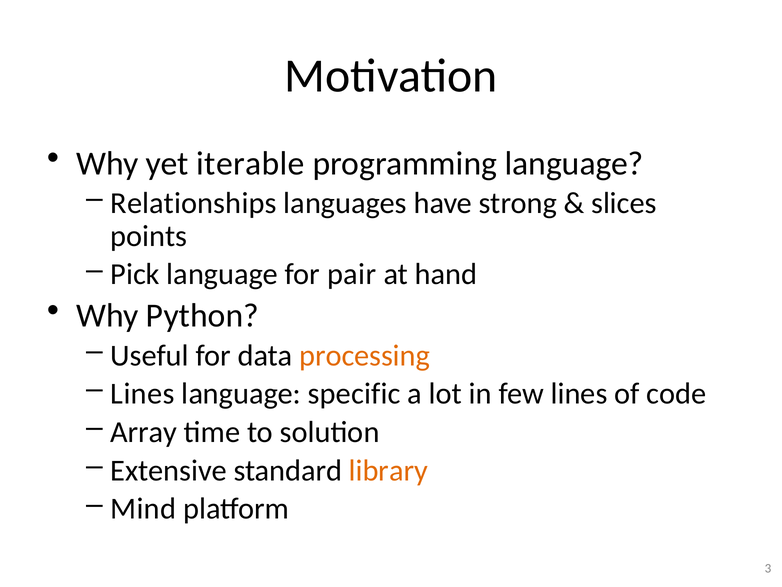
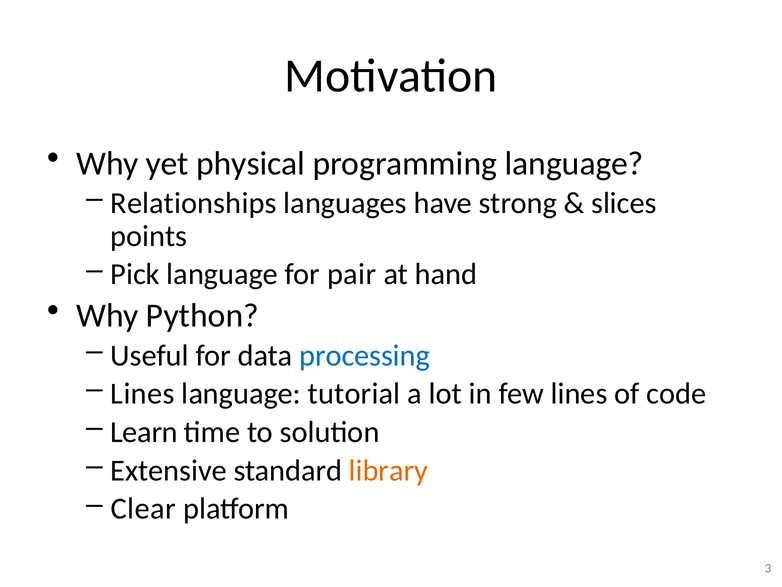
iterable: iterable -> physical (251, 163)
processing colour: orange -> blue (365, 355)
specific: specific -> tutorial (354, 393)
Array: Array -> Learn (144, 432)
Mind: Mind -> Clear (143, 508)
